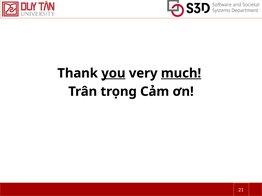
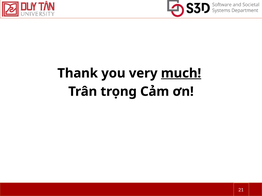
you underline: present -> none (113, 73)
